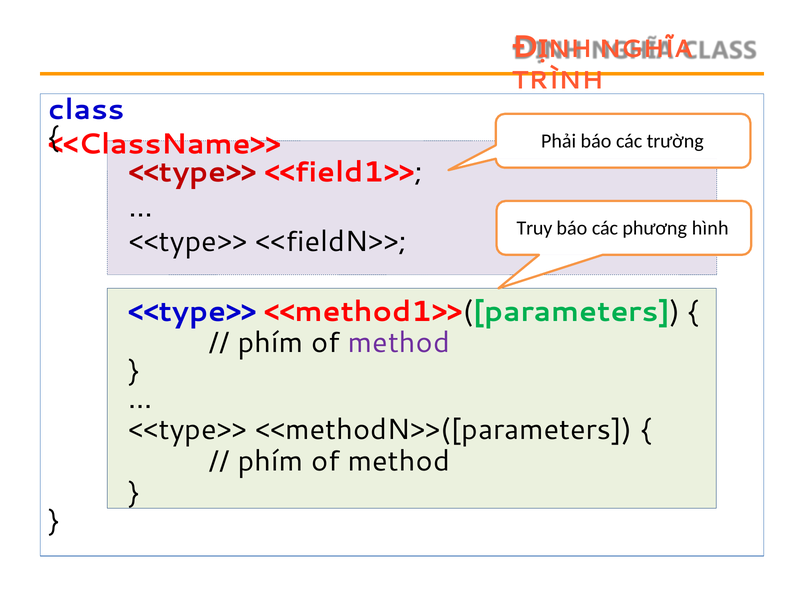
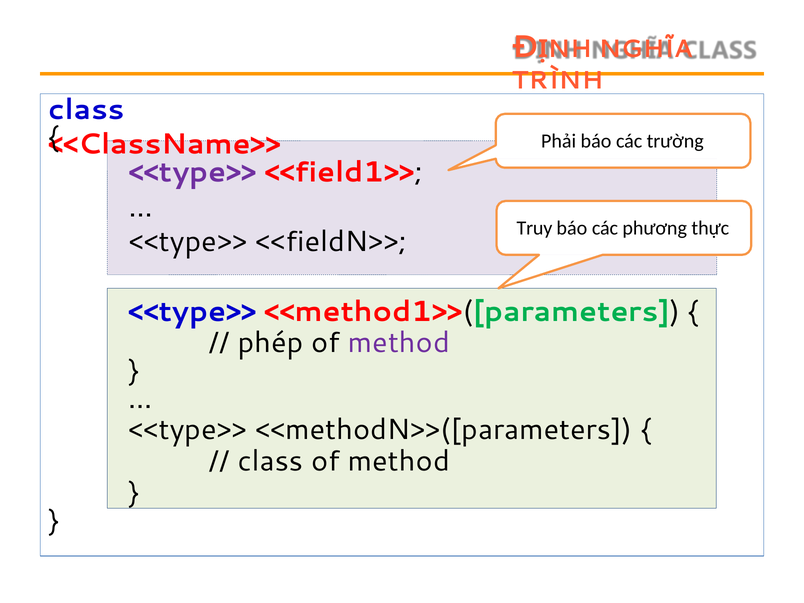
<<type>> colour: red -> purple (193, 172)
hình: hình -> thực (710, 228)
phím: phím -> phép (270, 343)
phím: phím -> class (270, 461)
